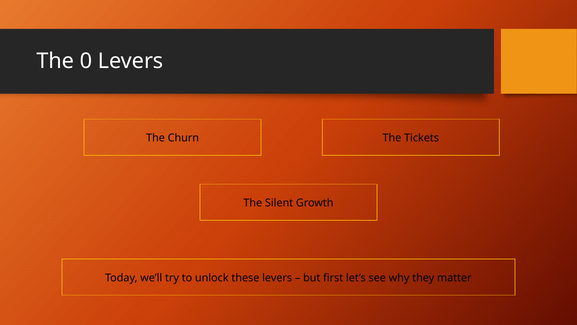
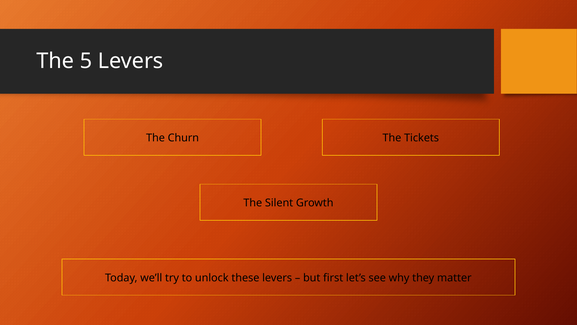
0: 0 -> 5 (86, 61)
